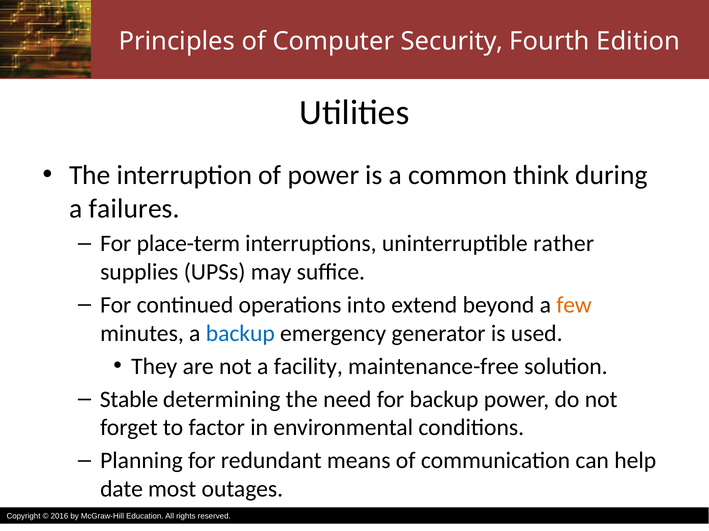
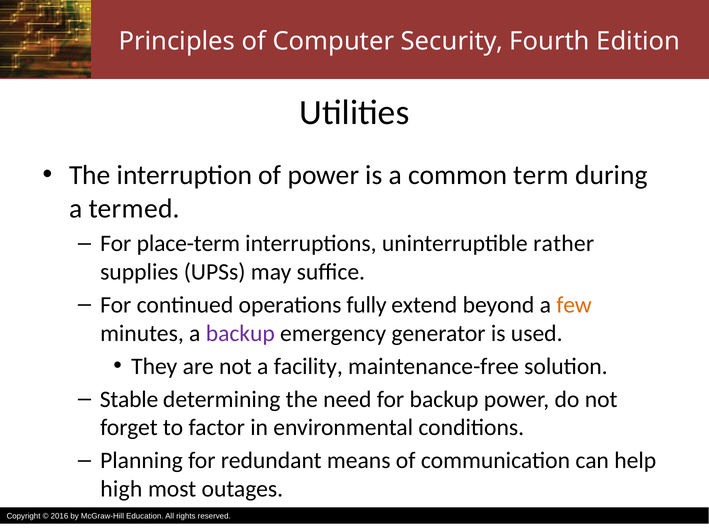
think: think -> term (541, 176)
failures: failures -> termed (134, 209)
into: into -> fully (366, 305)
backup colour: blue -> purple (240, 334)
date: date -> high (121, 490)
